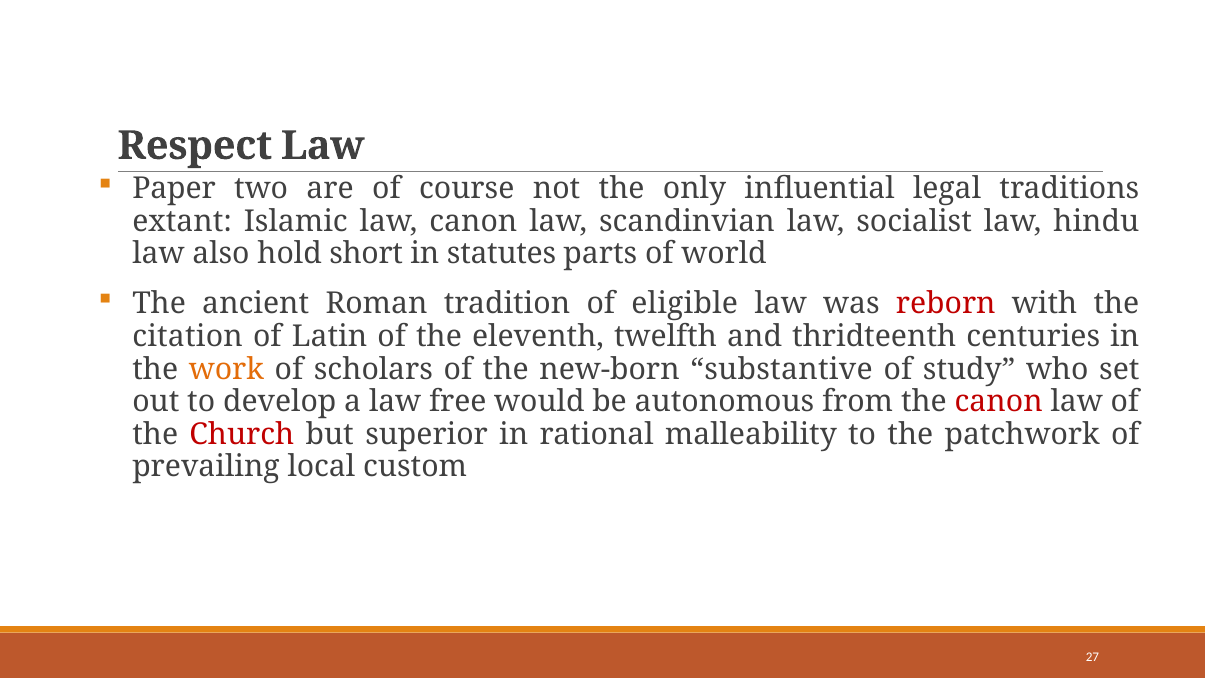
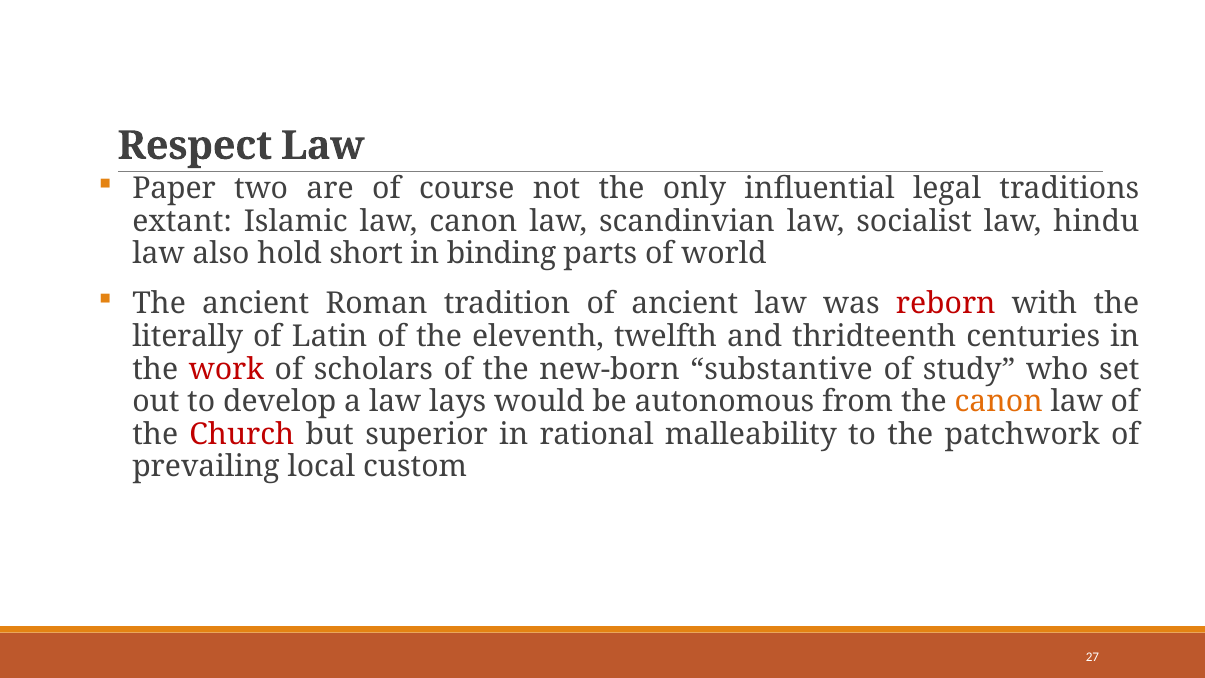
statutes: statutes -> binding (502, 254)
of eligible: eligible -> ancient (685, 304)
citation: citation -> literally (188, 336)
work colour: orange -> red (226, 369)
free: free -> lays (458, 401)
canon colour: red -> orange (999, 401)
